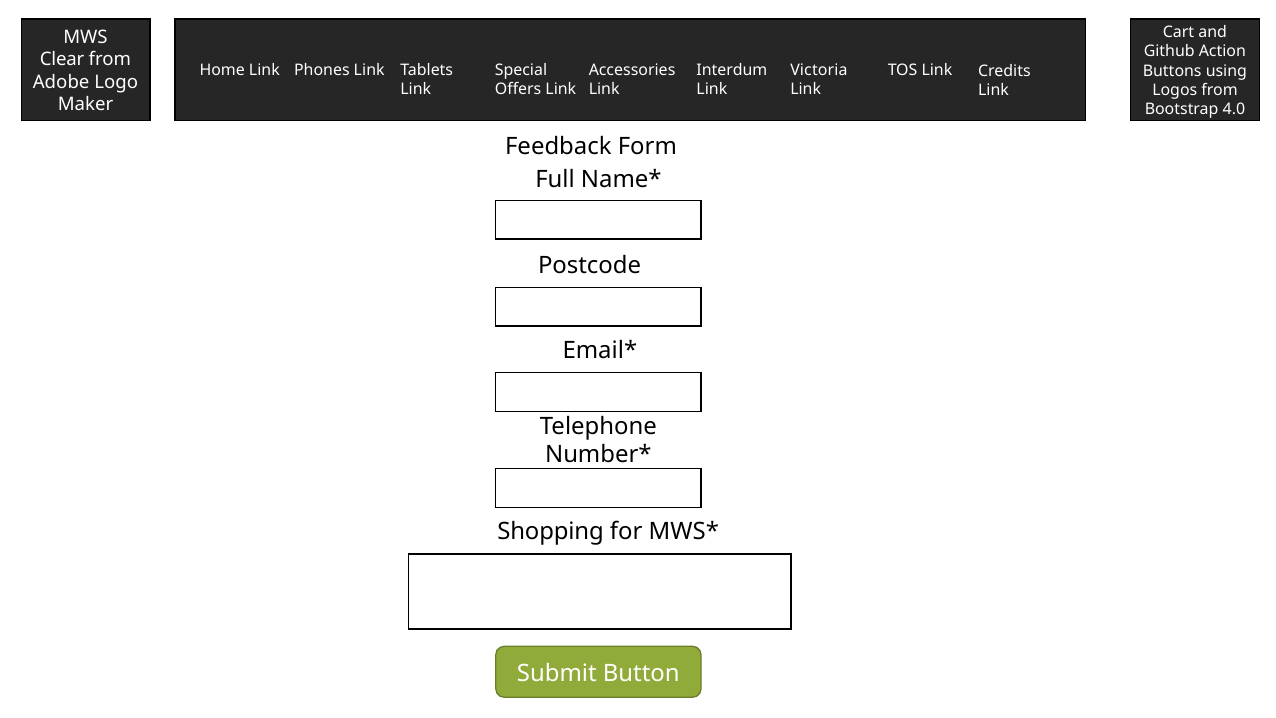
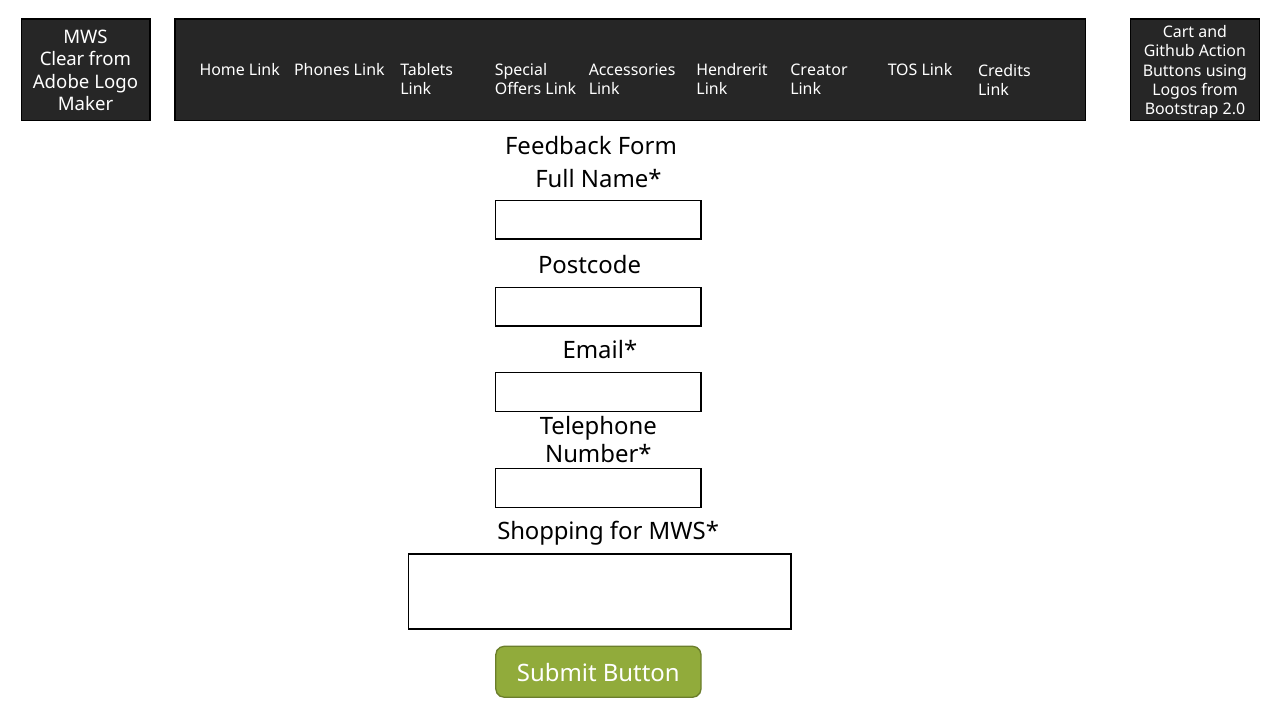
Victoria: Victoria -> Creator (819, 70)
Interdum: Interdum -> Hendrerit (732, 71)
4.0: 4.0 -> 2.0 (1234, 109)
